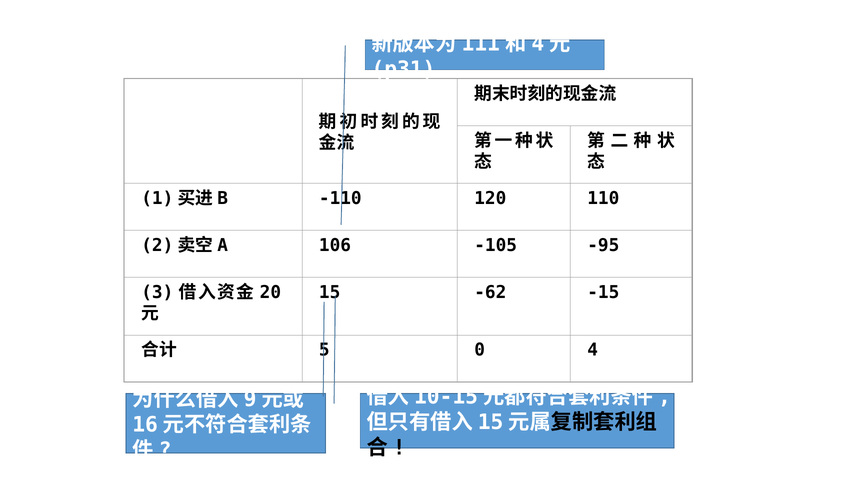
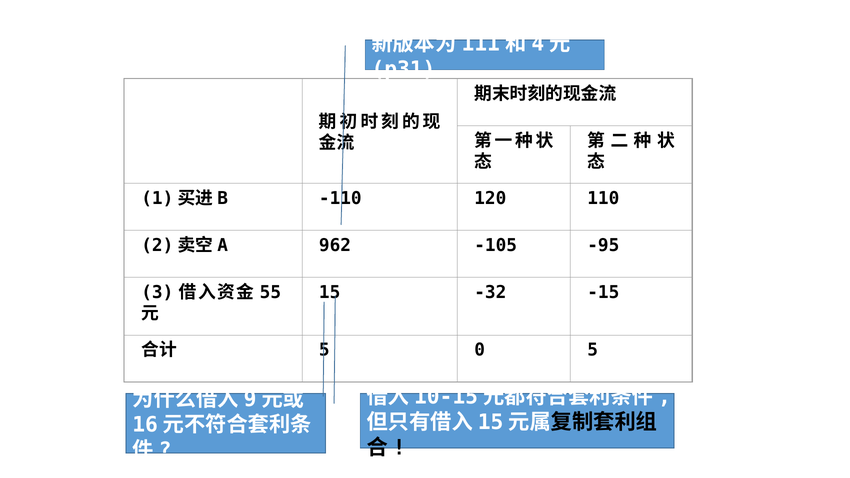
106: 106 -> 962 (335, 245)
20: 20 -> 55 (270, 292)
-62: -62 -> -32 (490, 292)
0 4: 4 -> 5 (593, 350)
